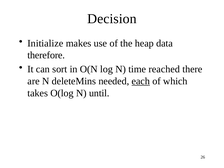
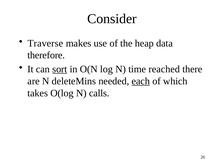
Decision: Decision -> Consider (112, 19)
Initialize: Initialize -> Traverse (45, 43)
sort underline: none -> present (60, 69)
until: until -> calls (99, 93)
